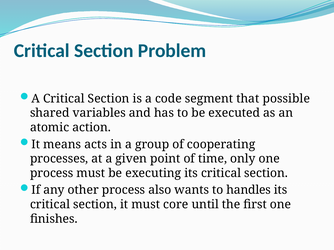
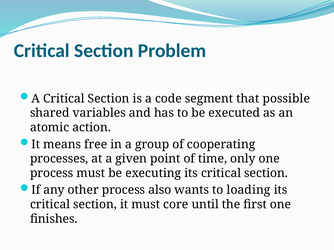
acts: acts -> free (96, 145)
handles: handles -> loading (249, 190)
